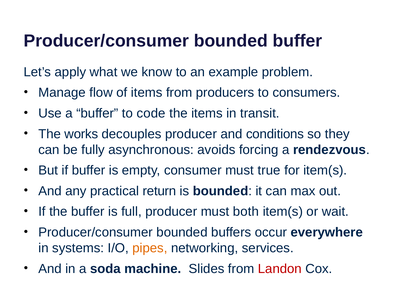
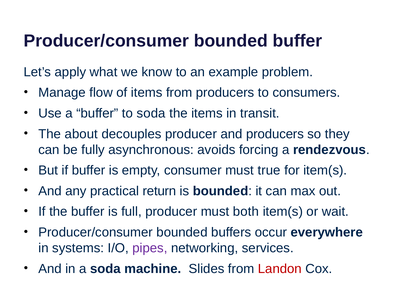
to code: code -> soda (151, 113)
works: works -> about (81, 134)
and conditions: conditions -> producers (275, 134)
pipes colour: orange -> purple (150, 248)
